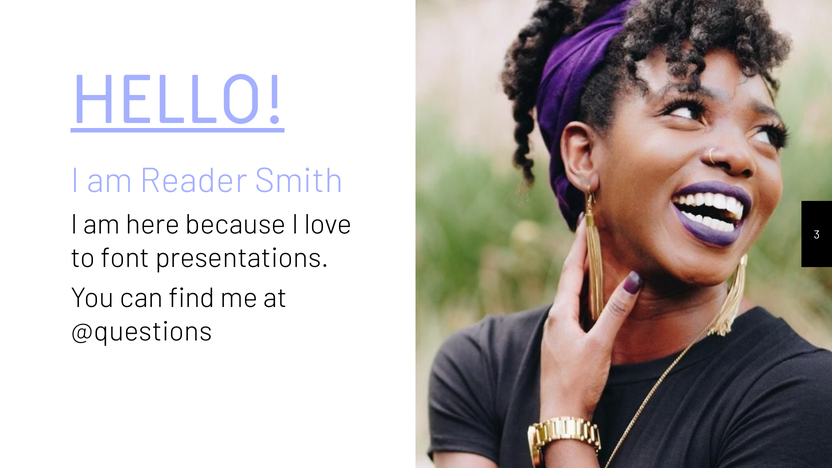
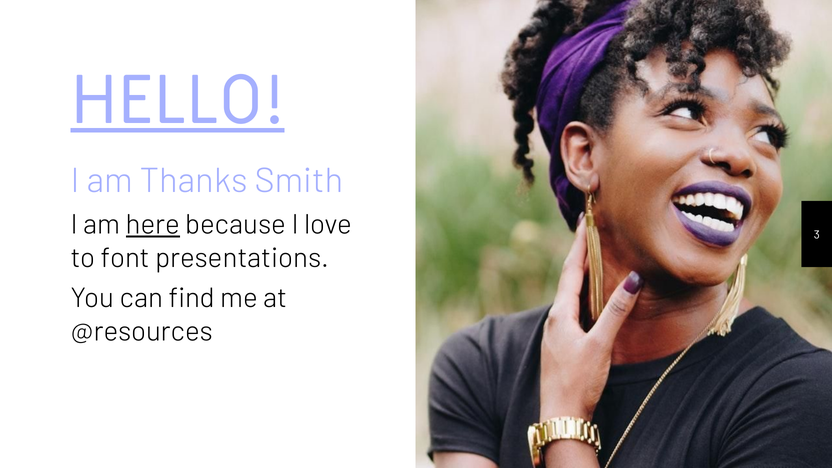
Reader: Reader -> Thanks (194, 181)
here underline: none -> present (153, 225)
@questions: @questions -> @resources (142, 331)
